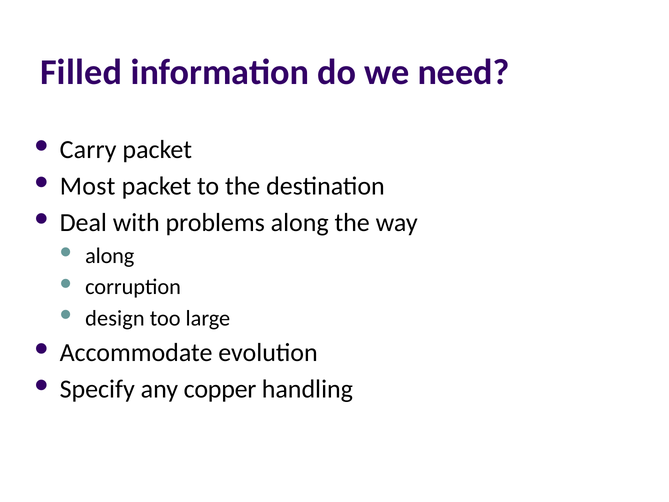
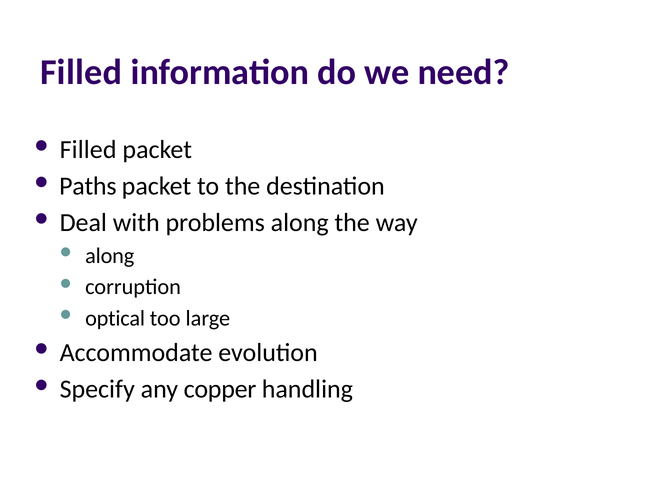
Carry: Carry -> Filled (88, 150)
Most: Most -> Paths (88, 186)
design: design -> optical (115, 318)
